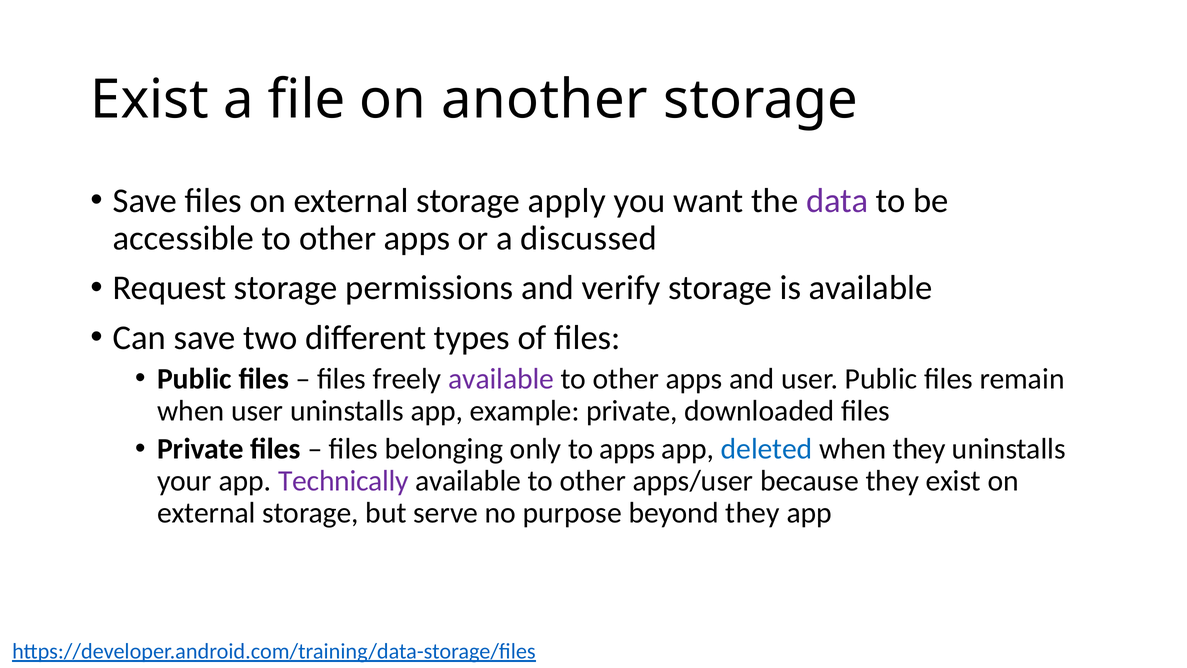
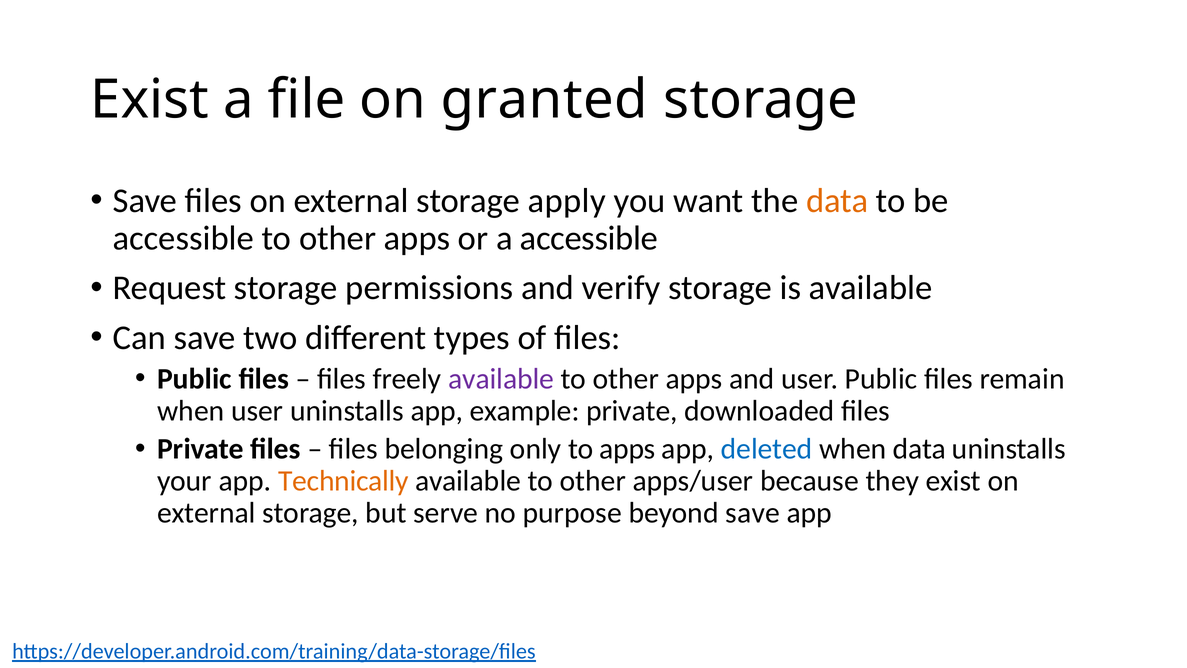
another: another -> granted (544, 100)
data colour: purple -> orange (837, 201)
a discussed: discussed -> accessible (589, 238)
when they: they -> data (919, 449)
Technically colour: purple -> orange (343, 481)
beyond they: they -> save (753, 513)
